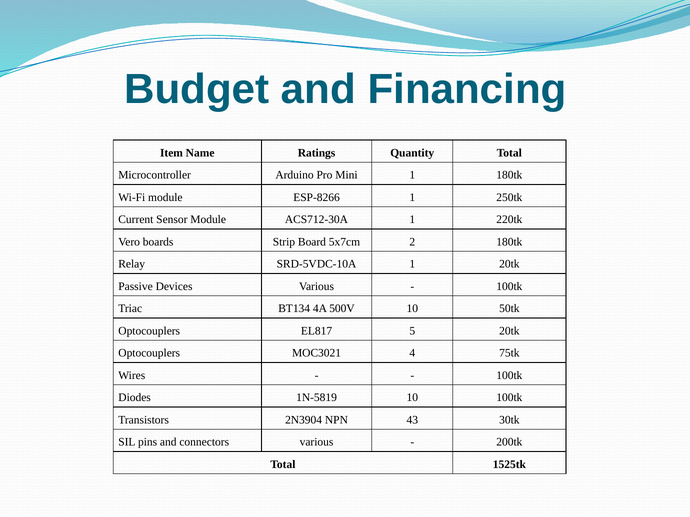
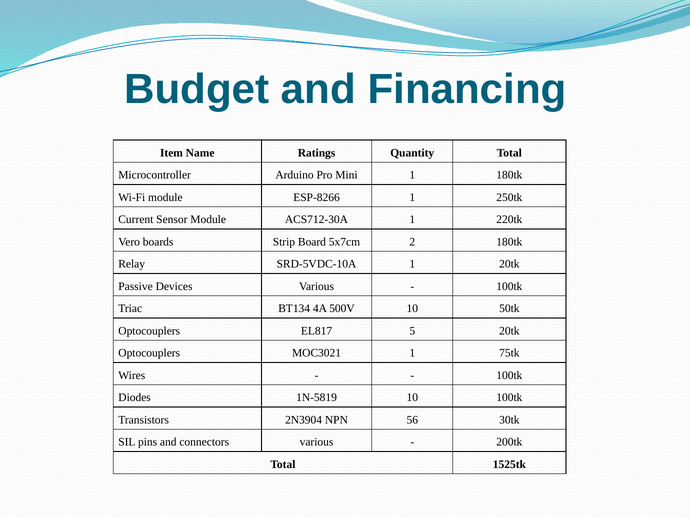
MOC3021 4: 4 -> 1 (412, 353)
43: 43 -> 56 (412, 420)
